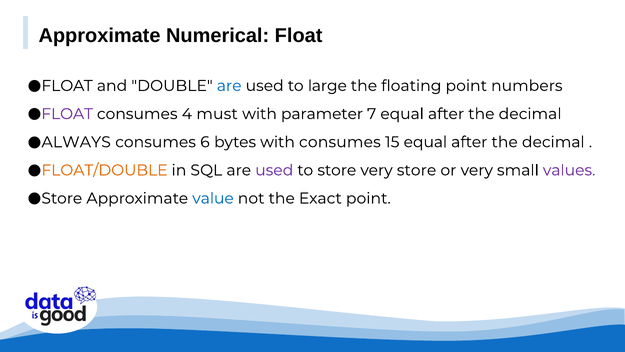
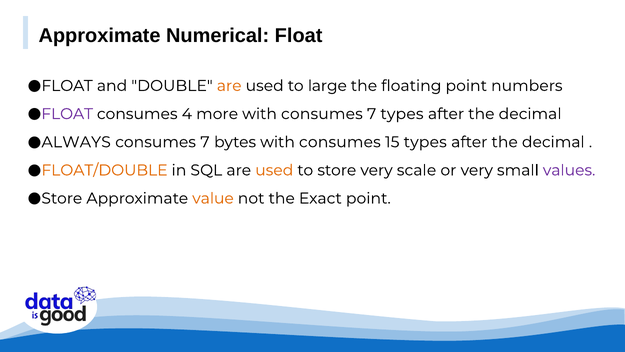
are colour: blue -> orange (229, 86)
must: must -> more (217, 114)
parameter: parameter -> consumes (322, 114)
7 equal: equal -> types (402, 114)
6: 6 -> 7 (205, 142)
15 equal: equal -> types (425, 142)
used colour: purple -> orange (274, 170)
very store: store -> scale (417, 170)
value colour: blue -> orange (213, 198)
